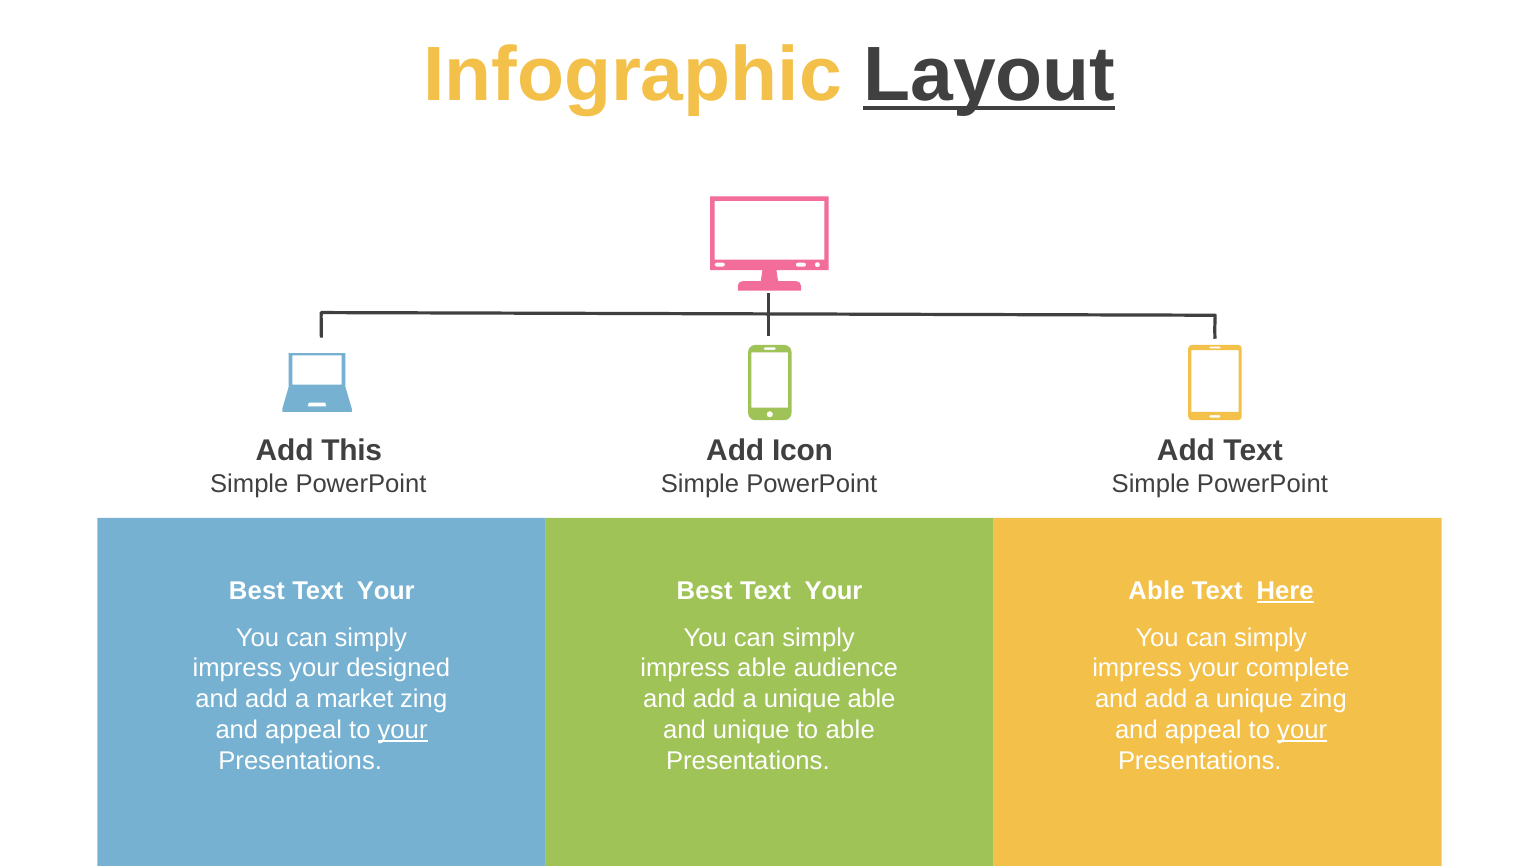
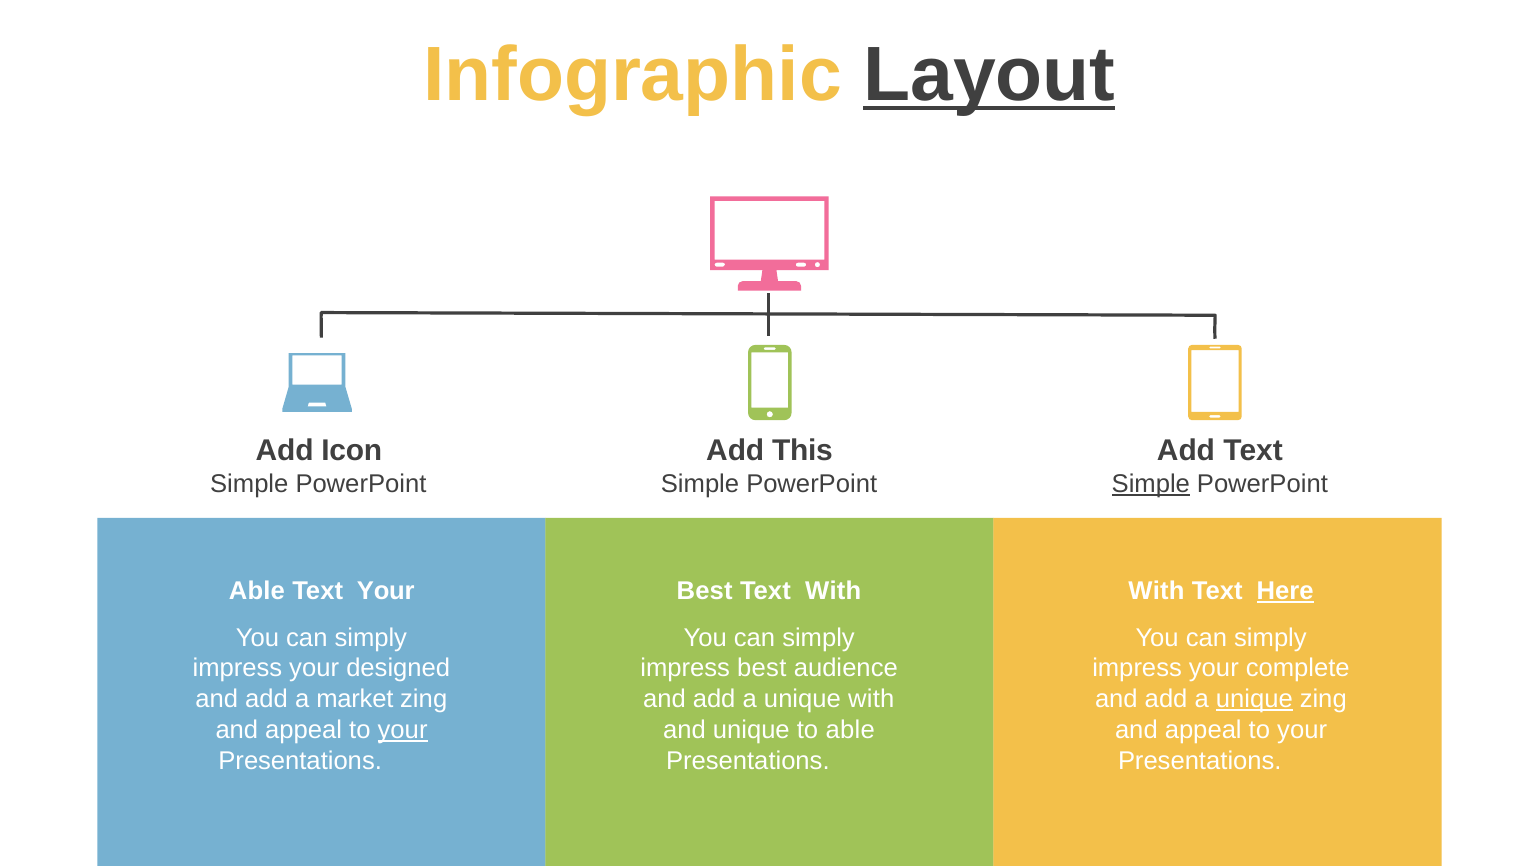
This: This -> Icon (352, 450)
Icon: Icon -> This (803, 450)
Simple underline: none -> present (1151, 484)
Best: Best -> Able (257, 591)
Your: Your -> With (833, 591)
Able: Able -> With (1156, 591)
impress able: able -> best (762, 668)
unique able: able -> with (871, 699)
unique underline: none -> present (1254, 699)
your underline: present -> none (1302, 730)
